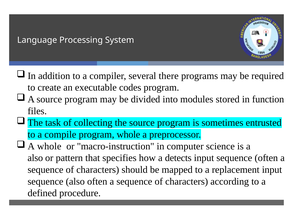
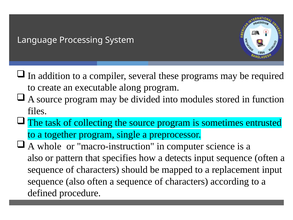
there: there -> these (169, 76)
codes: codes -> along (130, 87)
compile: compile -> together (60, 134)
program whole: whole -> single (128, 134)
